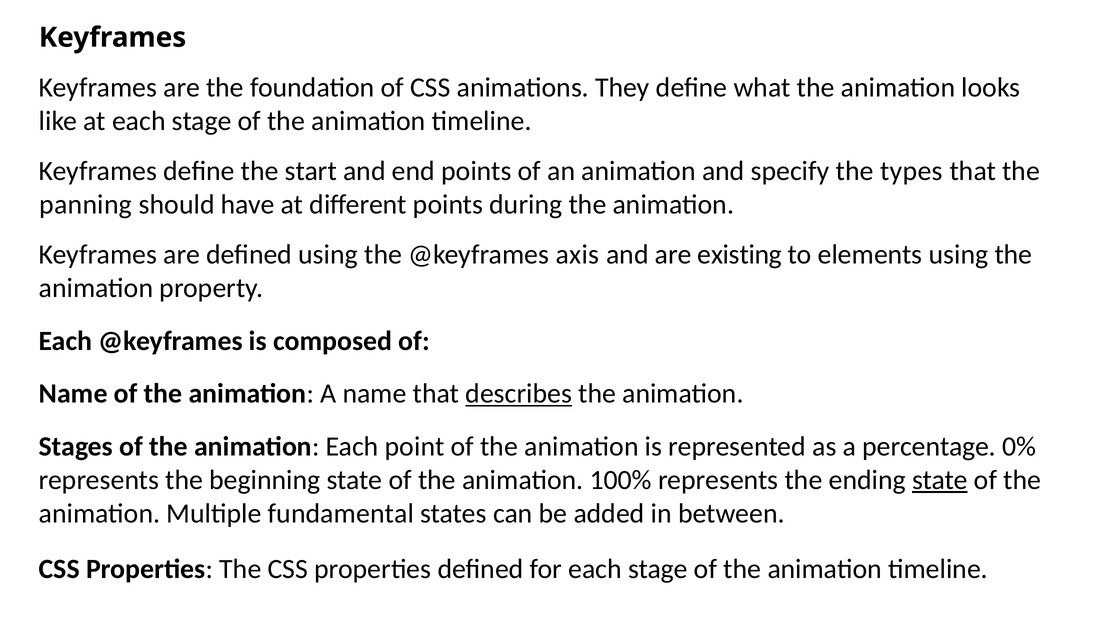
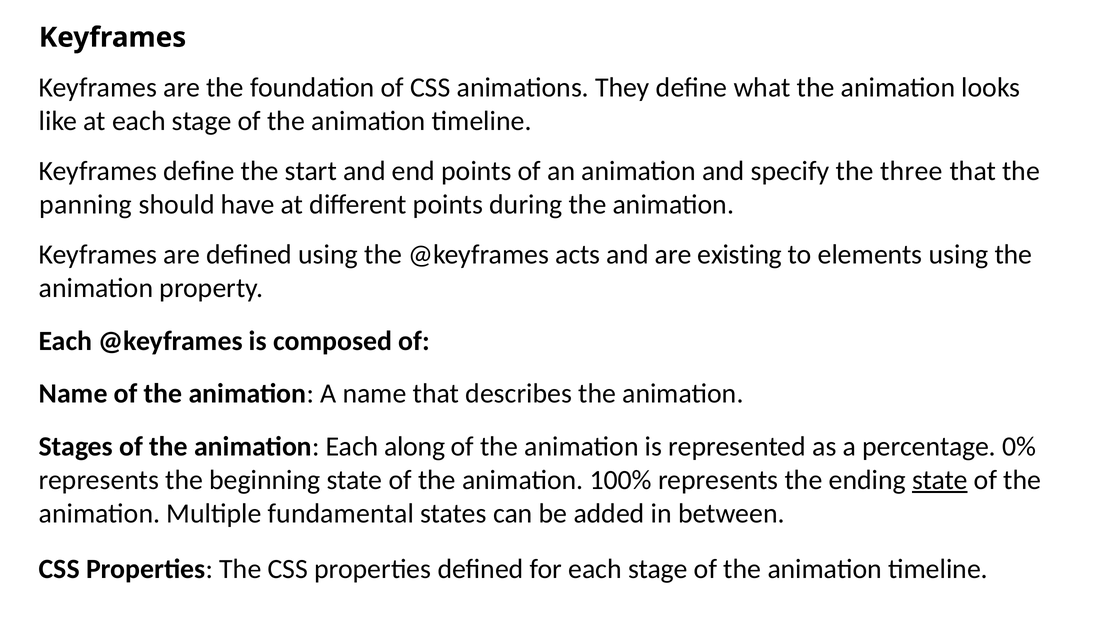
types: types -> three (911, 171)
axis: axis -> acts (578, 255)
describes underline: present -> none (519, 394)
point: point -> along (415, 447)
